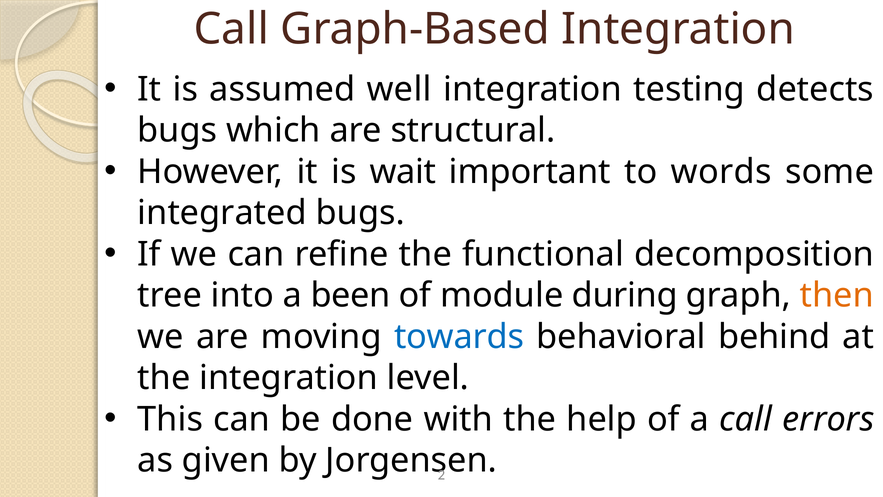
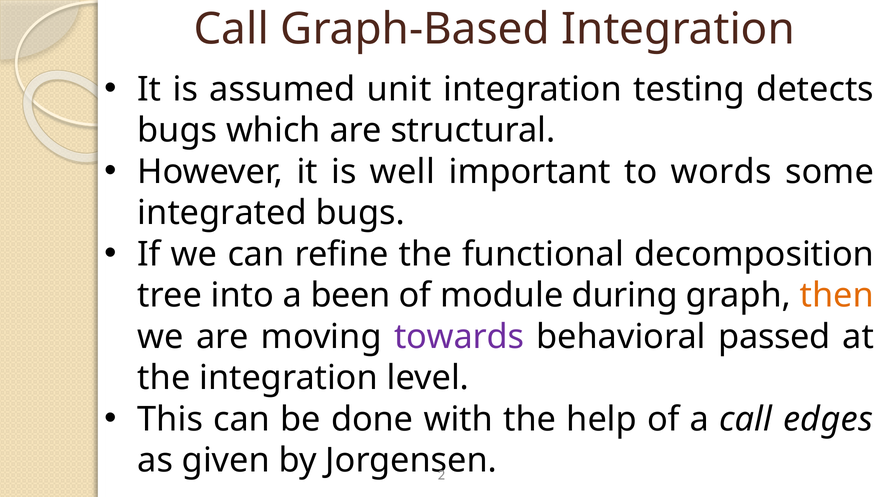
well: well -> unit (399, 89)
wait: wait -> well (402, 172)
towards colour: blue -> purple (459, 337)
behind: behind -> passed (774, 337)
errors: errors -> edges (828, 419)
